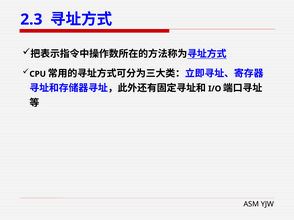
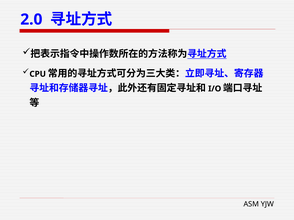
2.3: 2.3 -> 2.0 (31, 19)
